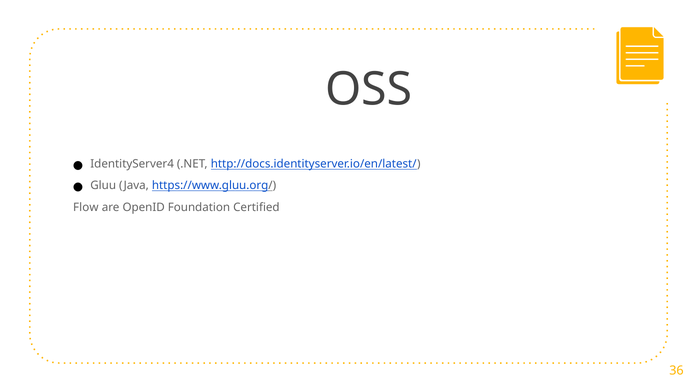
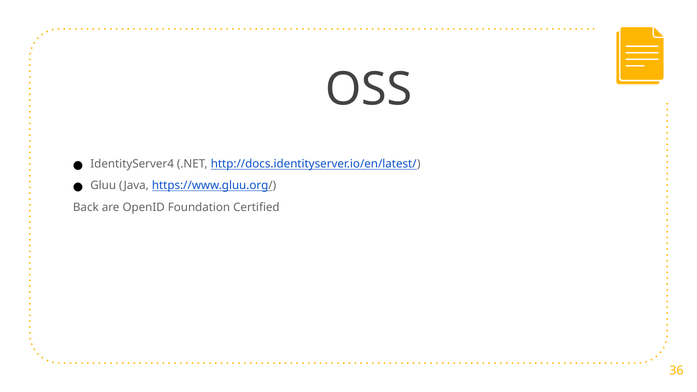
Flow: Flow -> Back (86, 207)
